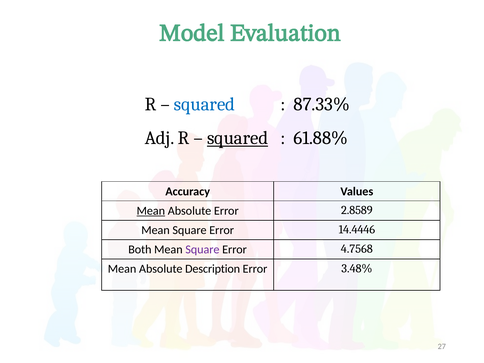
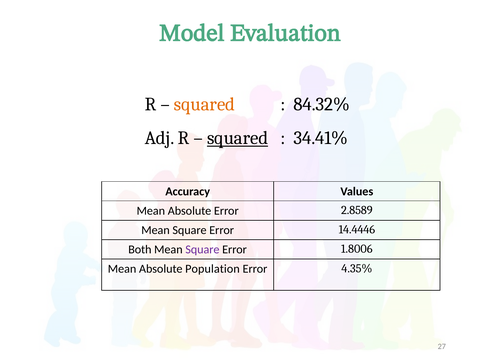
squared colour: blue -> orange (204, 104)
87.33%: 87.33% -> 84.32% (322, 104)
61.88%: 61.88% -> 34.41% (321, 138)
Mean underline: present -> none (151, 211)
4.7568: 4.7568 -> 1.8006 (357, 249)
Description: Description -> Population (212, 269)
3.48%: 3.48% -> 4.35% (357, 268)
